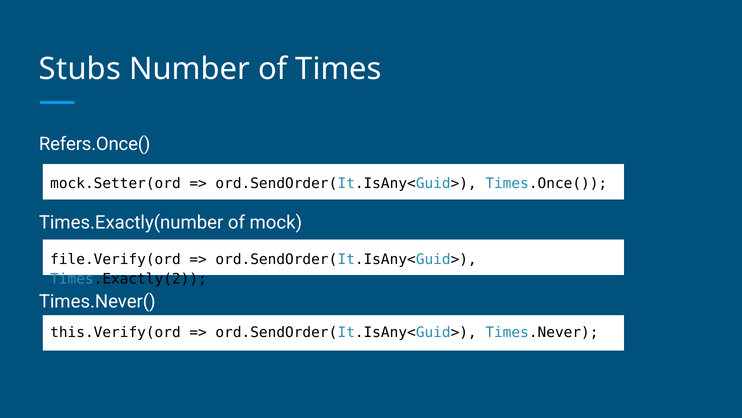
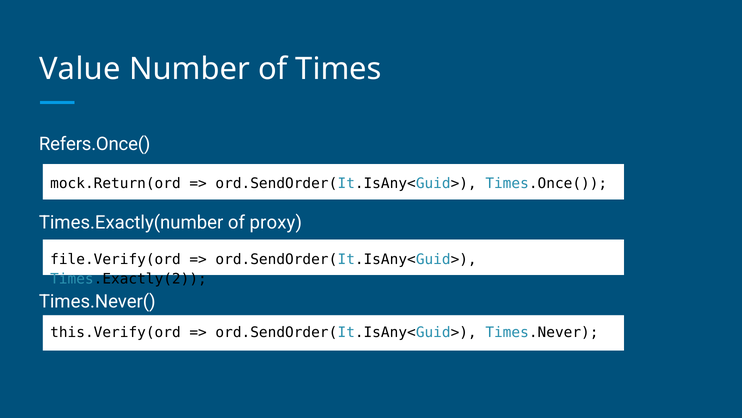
Stubs: Stubs -> Value (80, 69)
mock.Setter(ord: mock.Setter(ord -> mock.Return(ord (115, 183)
mock: mock -> proxy (276, 222)
